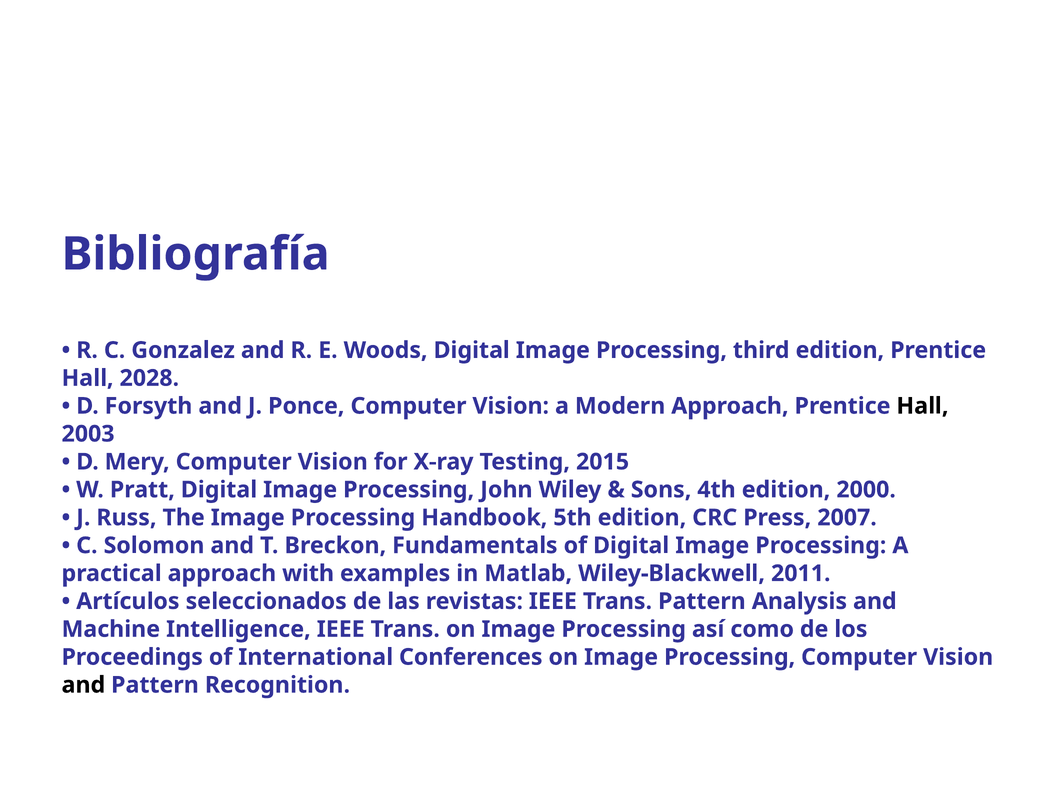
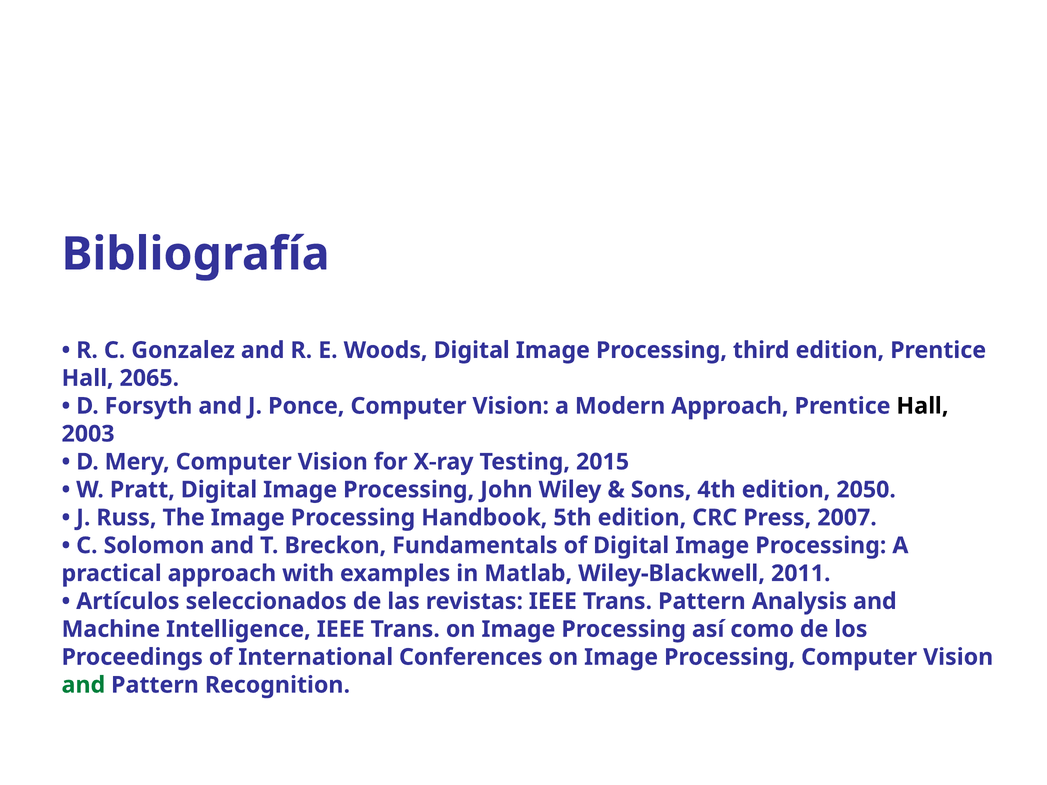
2028: 2028 -> 2065 (149, 378)
2000: 2000 -> 2050 (866, 490)
and colour: black -> green (83, 685)
